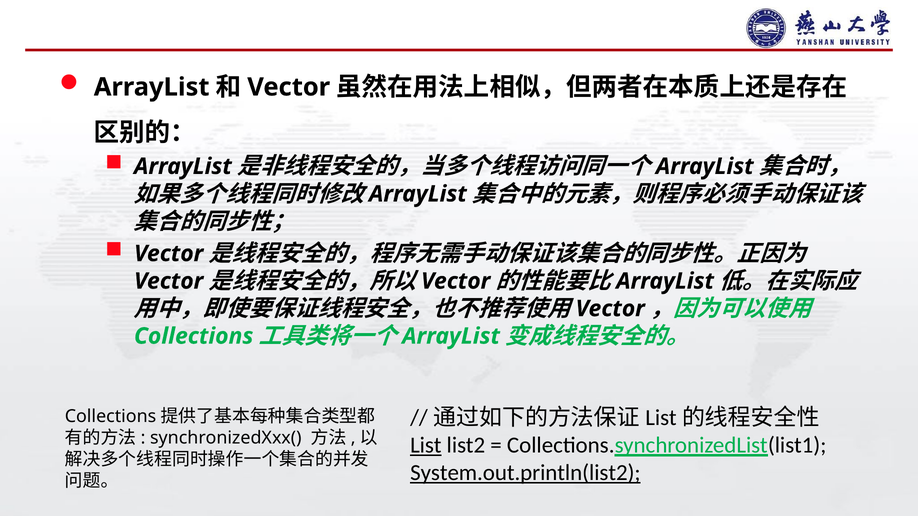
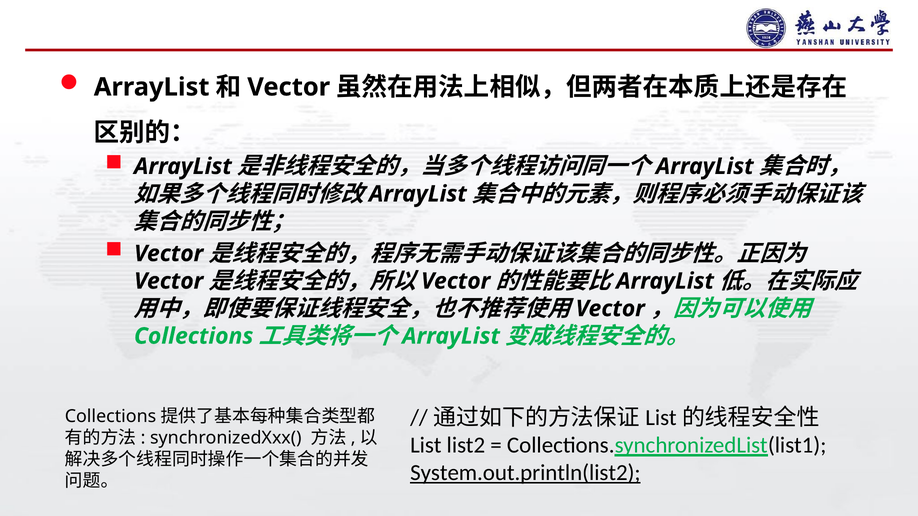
List underline: present -> none (426, 446)
